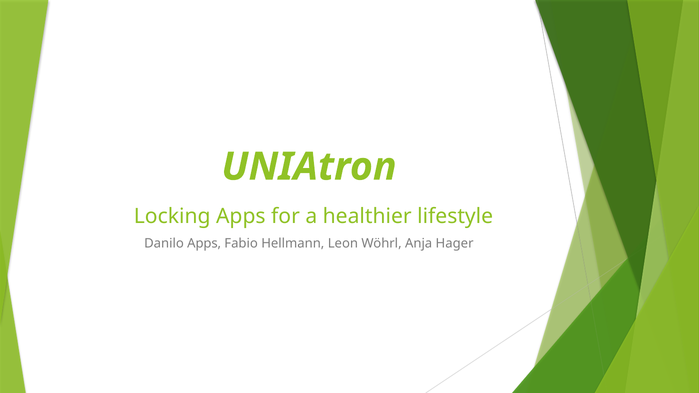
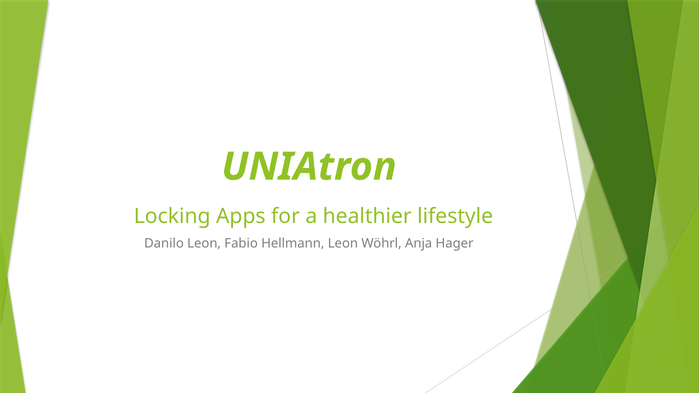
Danilo Apps: Apps -> Leon (204, 244)
